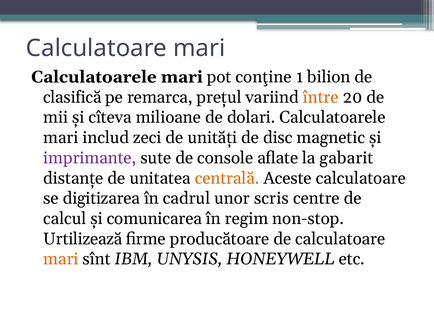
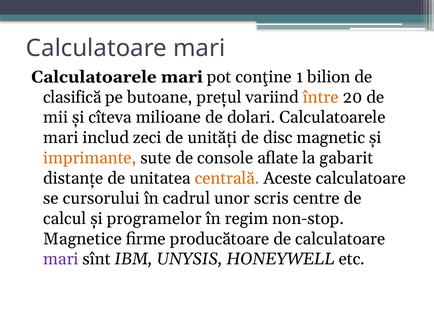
remarca: remarca -> butoane (160, 97)
imprimante colour: purple -> orange (90, 158)
digitizarea: digitizarea -> cursorului (101, 199)
comunicarea: comunicarea -> programelor (154, 219)
Urtilizează: Urtilizează -> Magnetice (83, 239)
mari colour: orange -> purple (61, 259)
